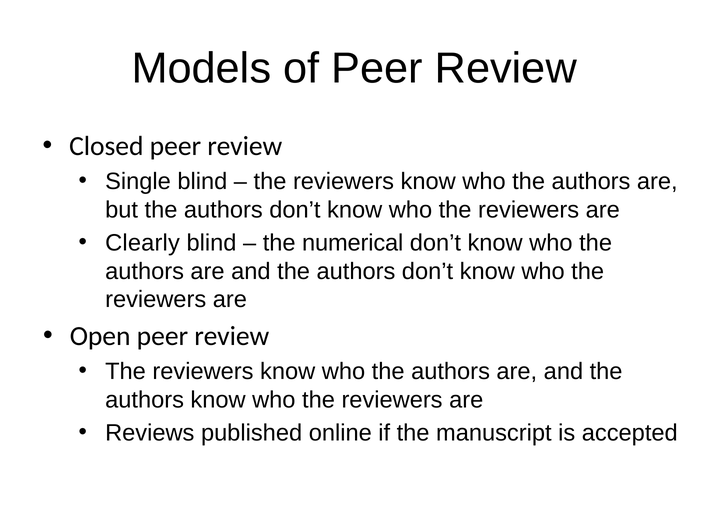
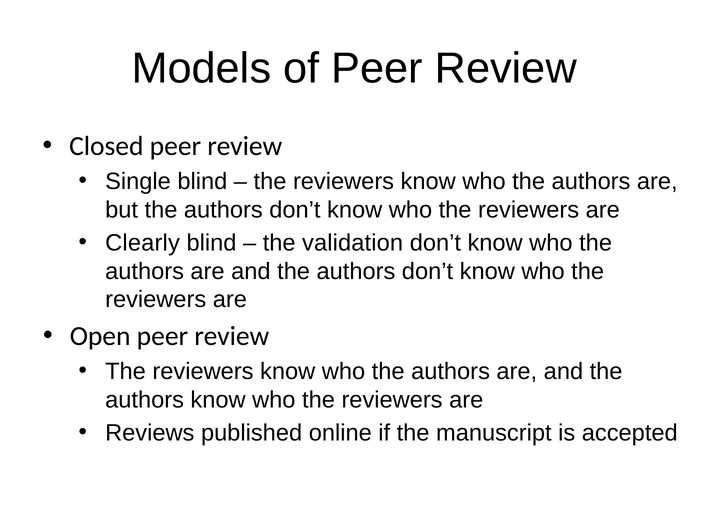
numerical: numerical -> validation (353, 243)
